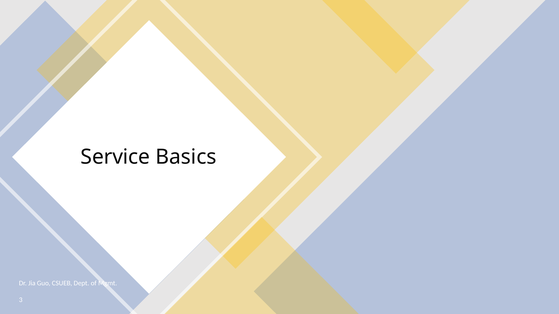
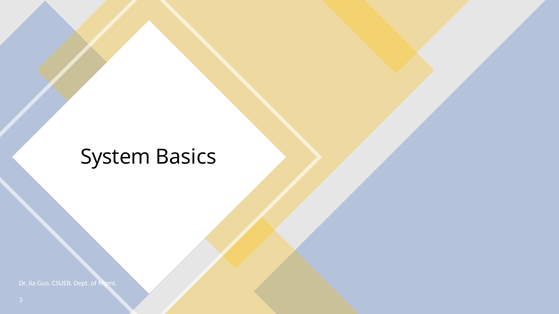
Service: Service -> System (115, 157)
